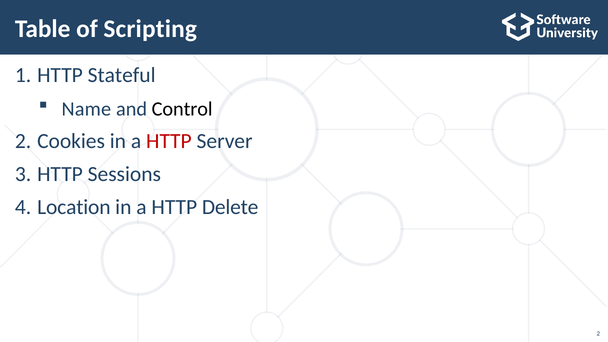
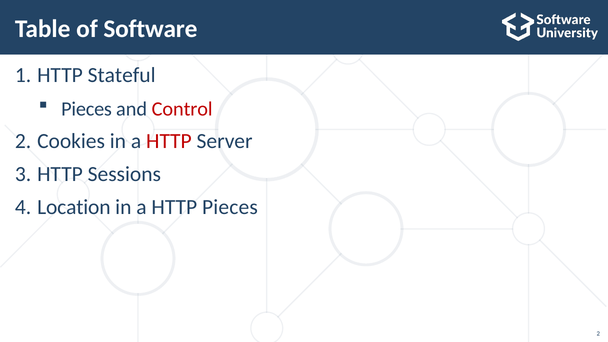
Scripting: Scripting -> Software (150, 29)
Name: Name -> Pieces (87, 109)
Control colour: black -> red (182, 109)
HTTP Delete: Delete -> Pieces (230, 207)
